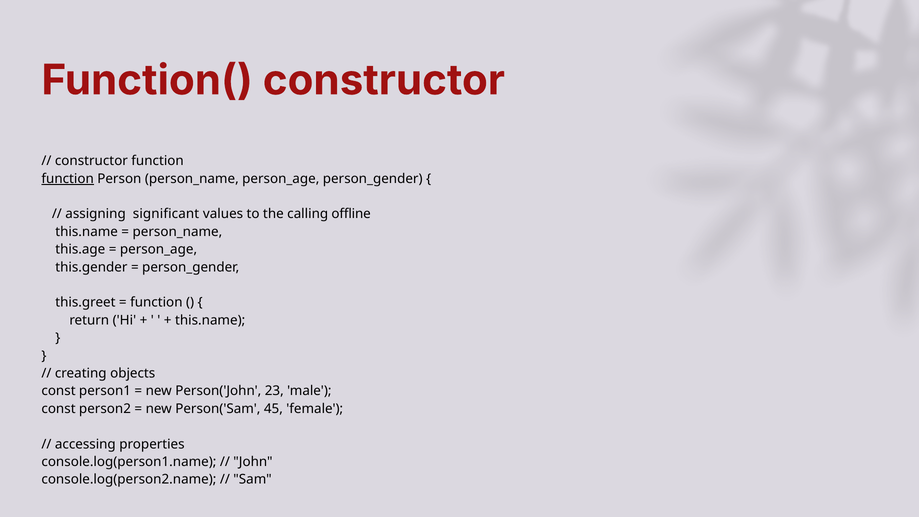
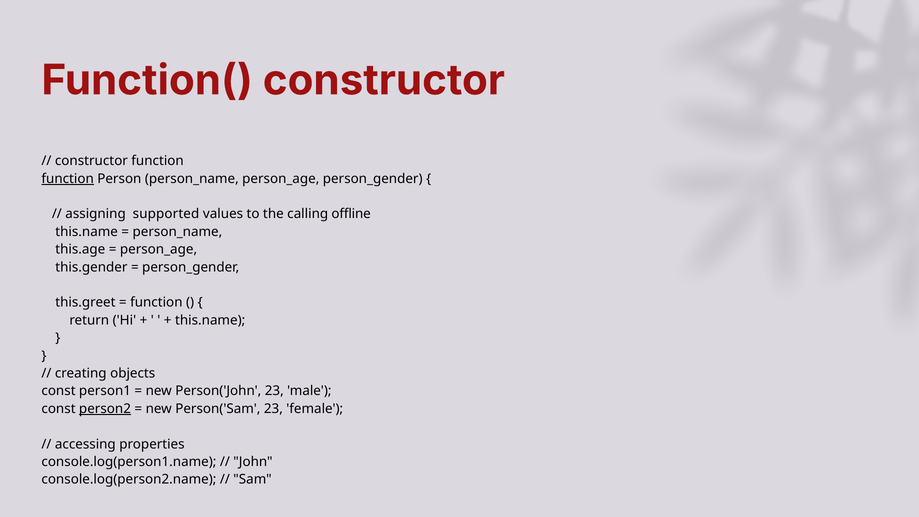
significant: significant -> supported (166, 214)
person2 underline: none -> present (105, 409)
Person('Sam 45: 45 -> 23 (273, 409)
